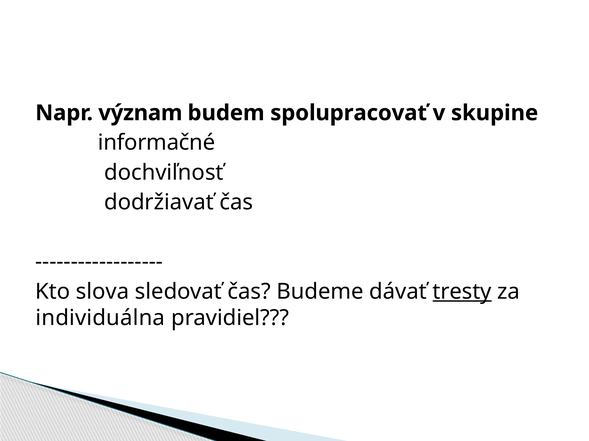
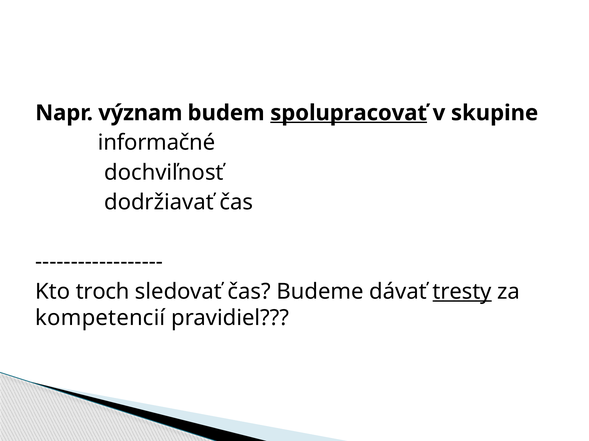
spolupracovať underline: none -> present (349, 113)
slova: slova -> troch (103, 292)
individuálna: individuálna -> kompetencií (100, 318)
